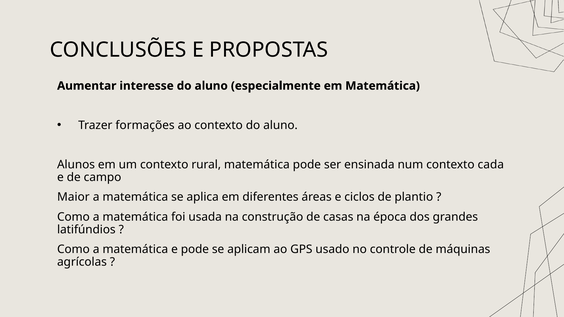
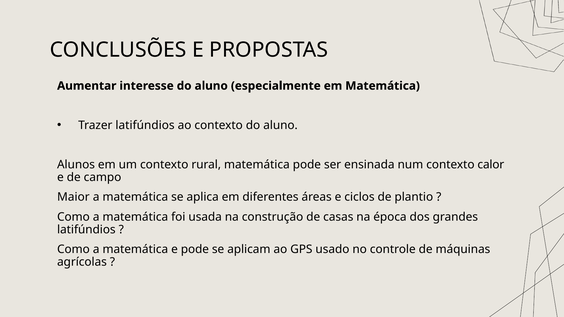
Trazer formações: formações -> latifúndios (145, 125)
cada: cada -> calor (491, 165)
